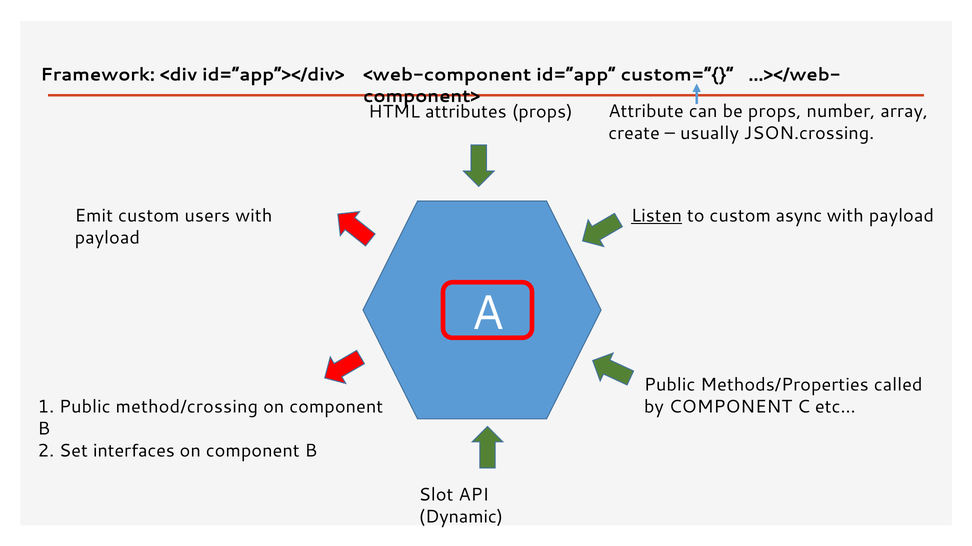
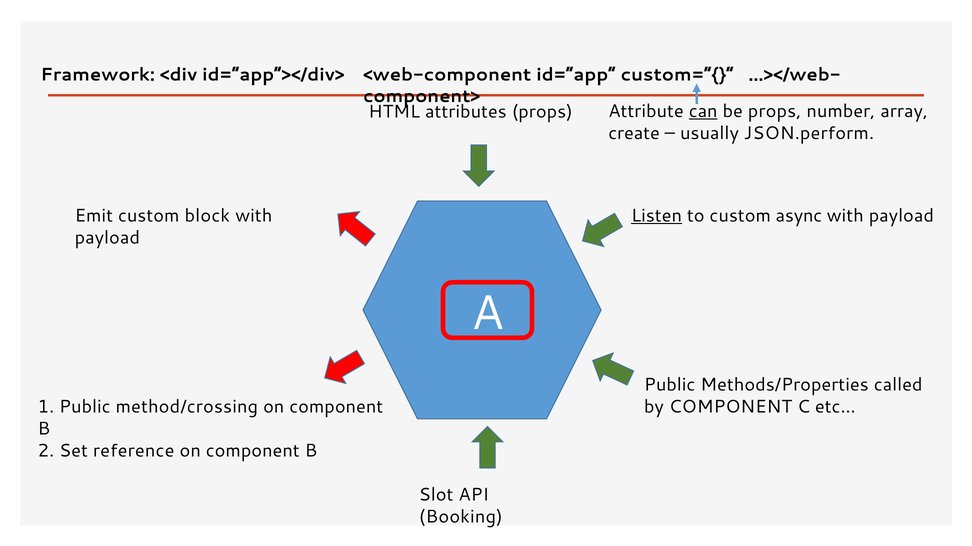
can underline: none -> present (703, 111)
JSON.crossing: JSON.crossing -> JSON.perform (809, 133)
users: users -> block (207, 216)
interfaces: interfaces -> reference (134, 451)
Dynamic: Dynamic -> Booking (461, 517)
